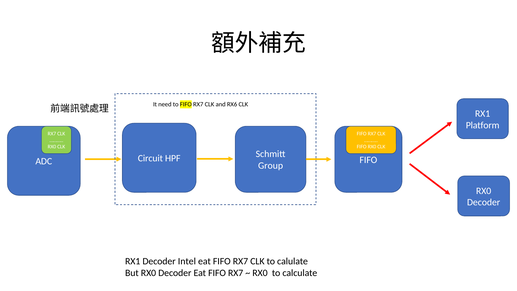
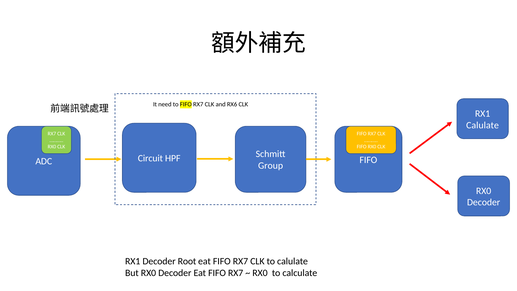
Platform: Platform -> Calulate (483, 125)
Intel: Intel -> Root (187, 261)
